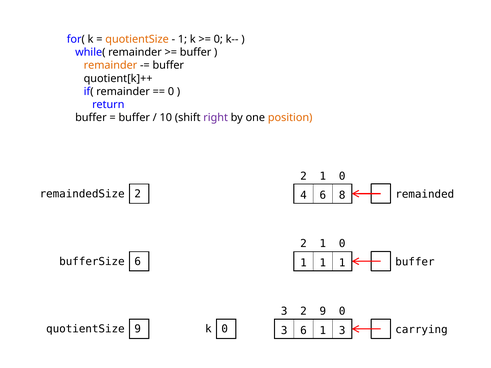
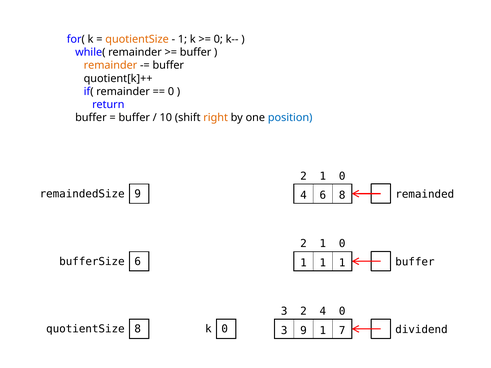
right colour: purple -> orange (216, 118)
position colour: orange -> blue (290, 118)
remaindedSize 2: 2 -> 9 (138, 194)
2 9: 9 -> 4 (323, 312)
quotientSize 9: 9 -> 8 (138, 329)
carrying: carrying -> dividend (421, 330)
3 6: 6 -> 9 (304, 331)
1 3: 3 -> 7 (342, 331)
